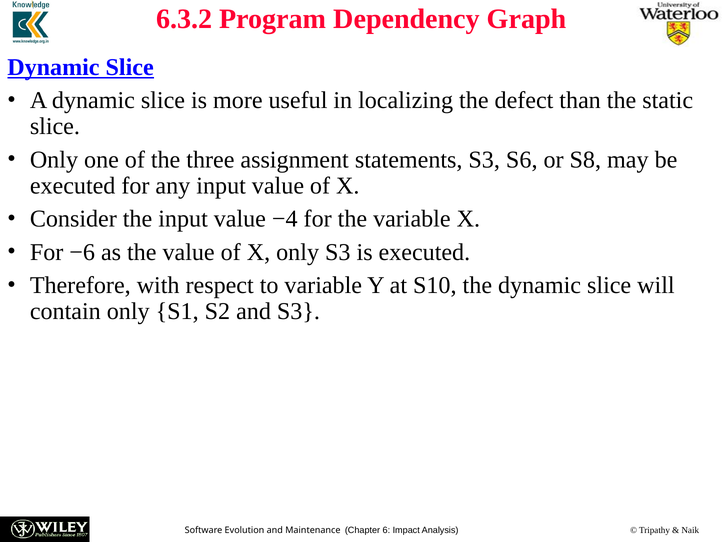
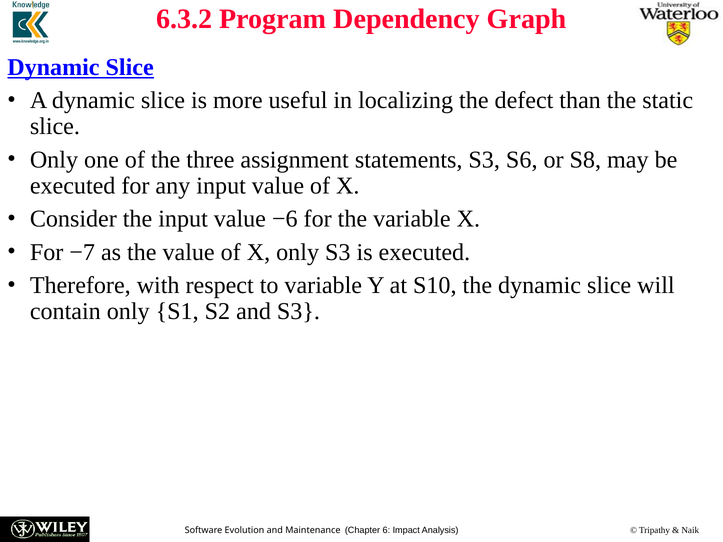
−4: −4 -> −6 (285, 219)
−6: −6 -> −7 (82, 252)
